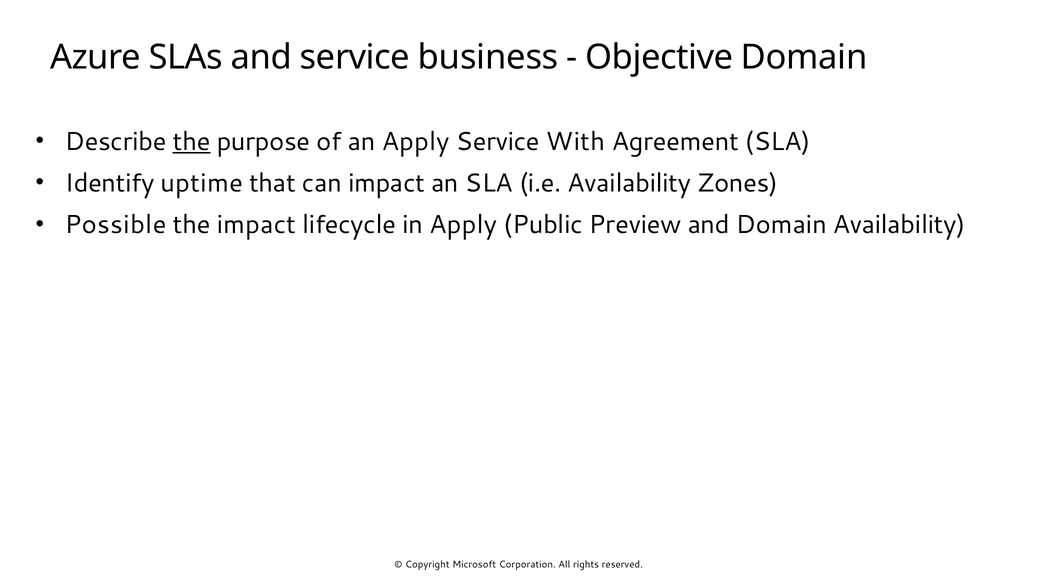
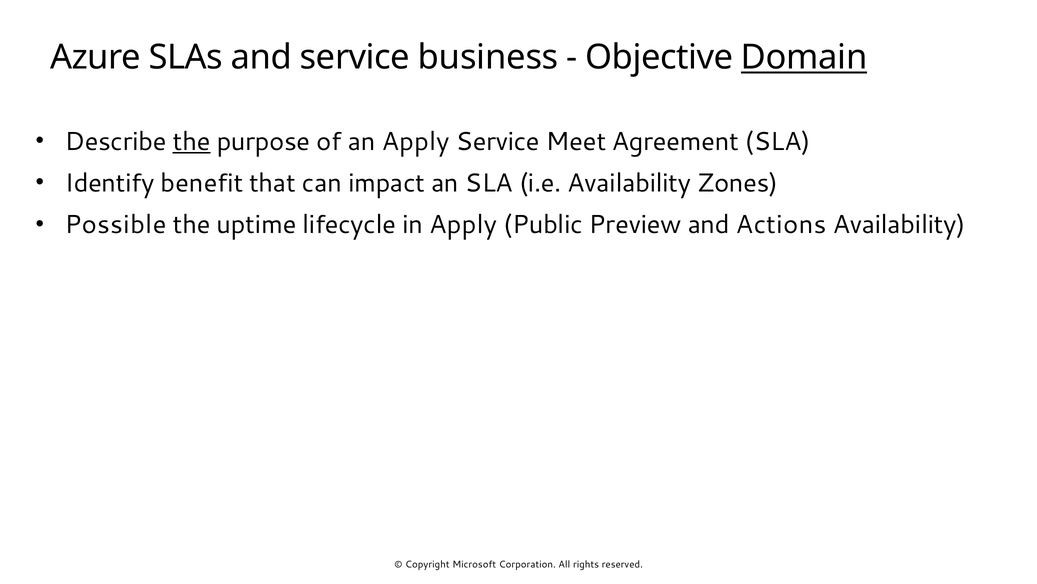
Domain underline: none -> present (804, 57)
With: With -> Meet (576, 141)
uptime: uptime -> benefit (202, 183)
the impact: impact -> uptime (256, 225)
and Domain: Domain -> Actions (781, 225)
